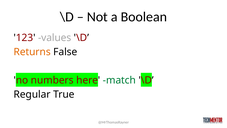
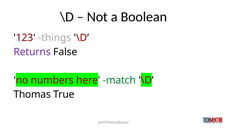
values: values -> things (55, 38)
Returns colour: orange -> purple (32, 52)
Regular: Regular -> Thomas (32, 94)
